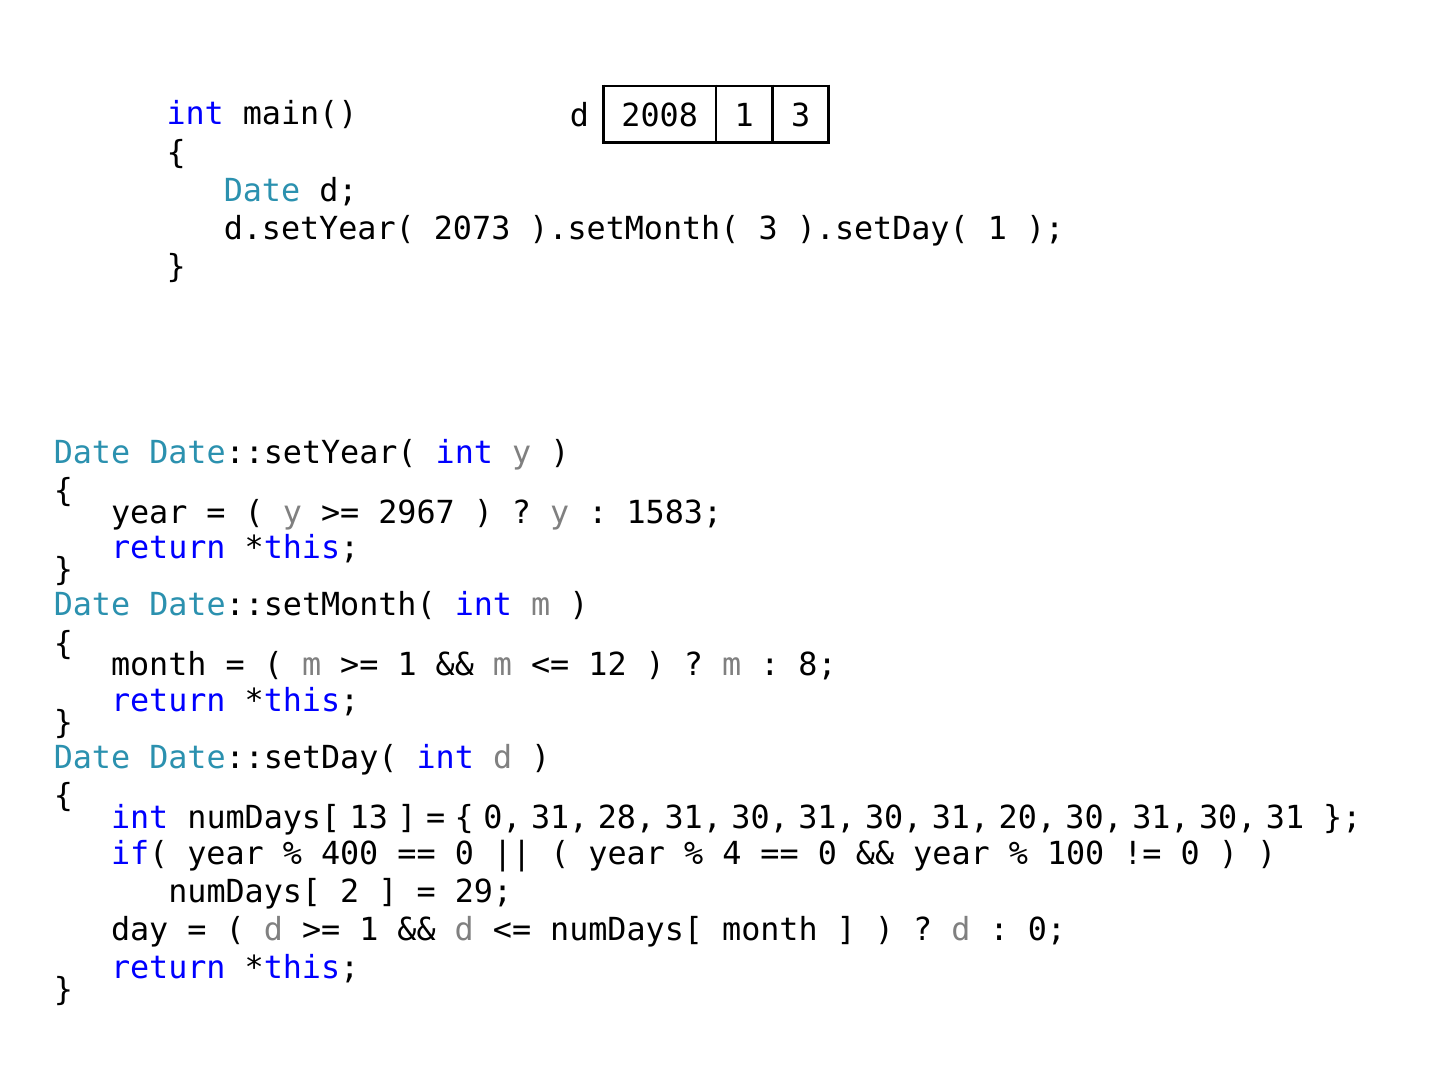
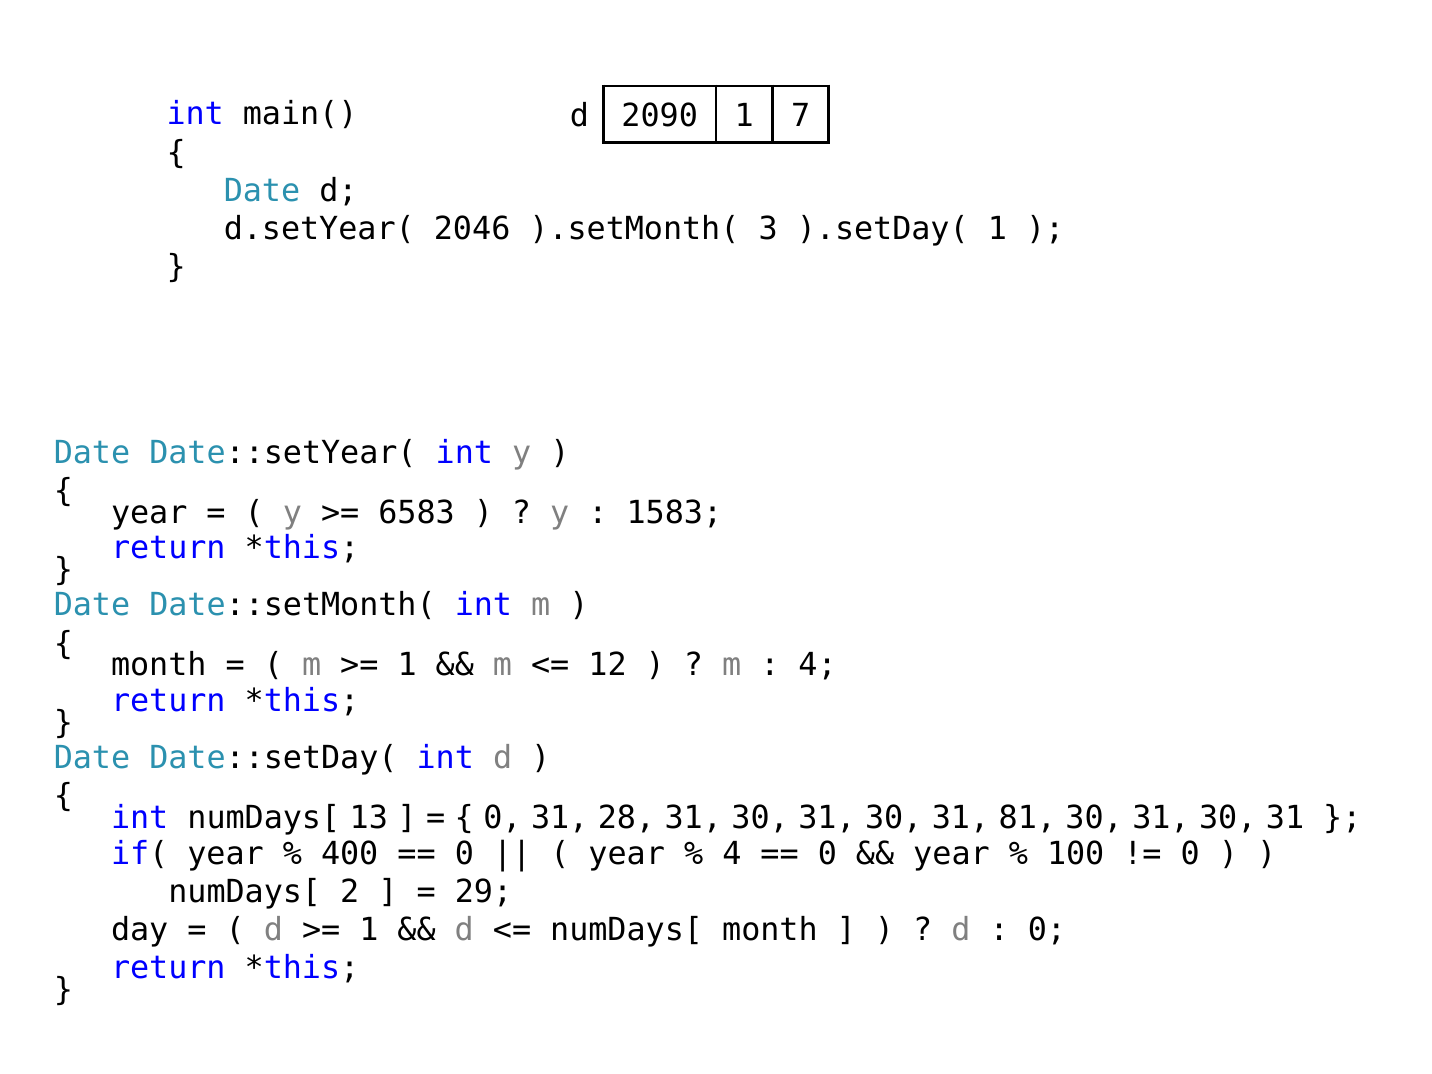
2008: 2008 -> 2090 (660, 116)
1 3: 3 -> 7 (801, 116)
2073: 2073 -> 2046 (472, 229)
2967: 2967 -> 6583 (417, 513)
8: 8 -> 4 (818, 665)
20: 20 -> 81 (1027, 818)
